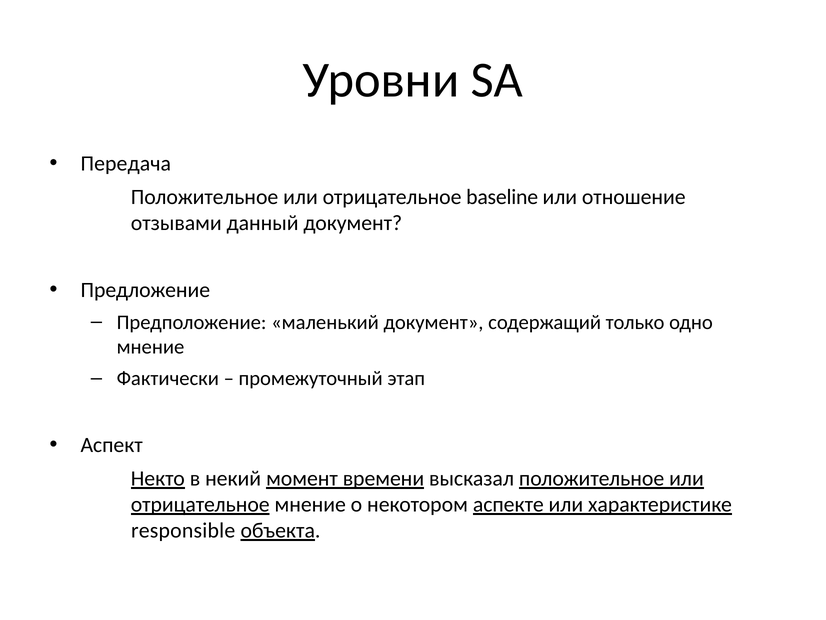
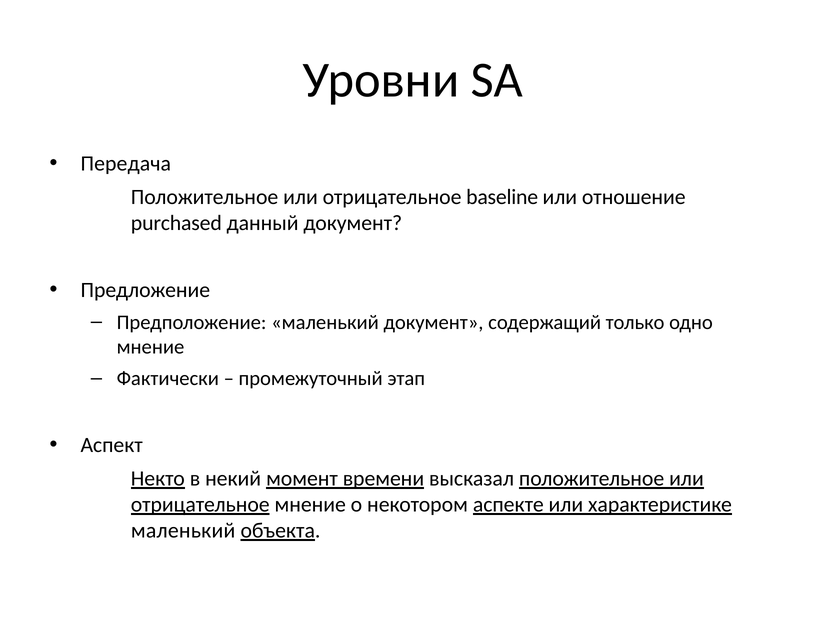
отзывами: отзывами -> purchased (176, 223)
responsible: responsible -> маленький (183, 530)
